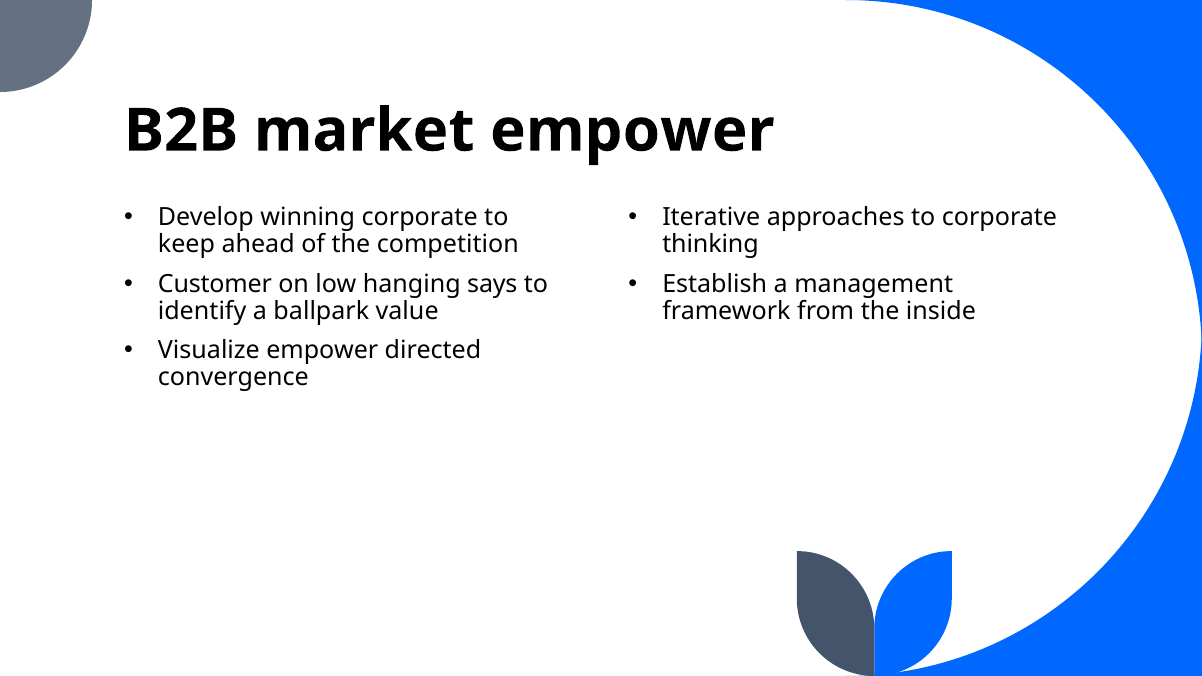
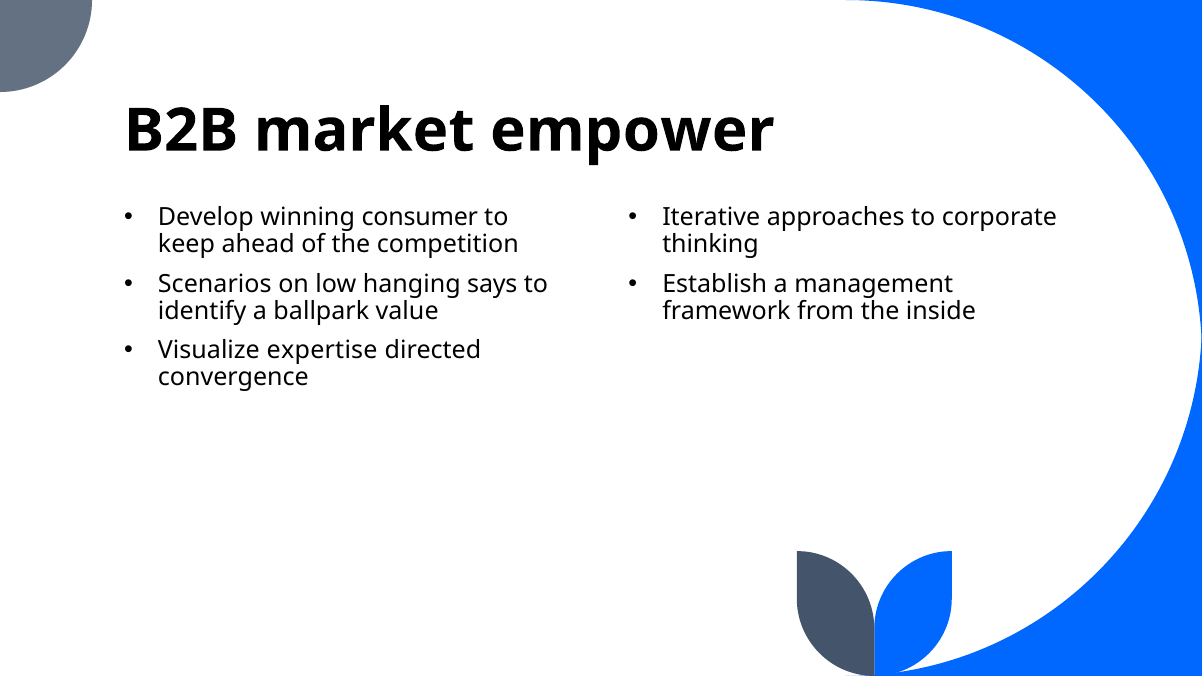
winning corporate: corporate -> consumer (420, 217)
Customer: Customer -> Scenarios (215, 284)
Visualize empower: empower -> expertise (322, 351)
